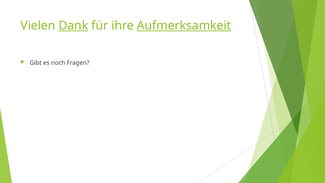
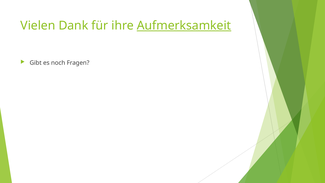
Dank underline: present -> none (73, 26)
